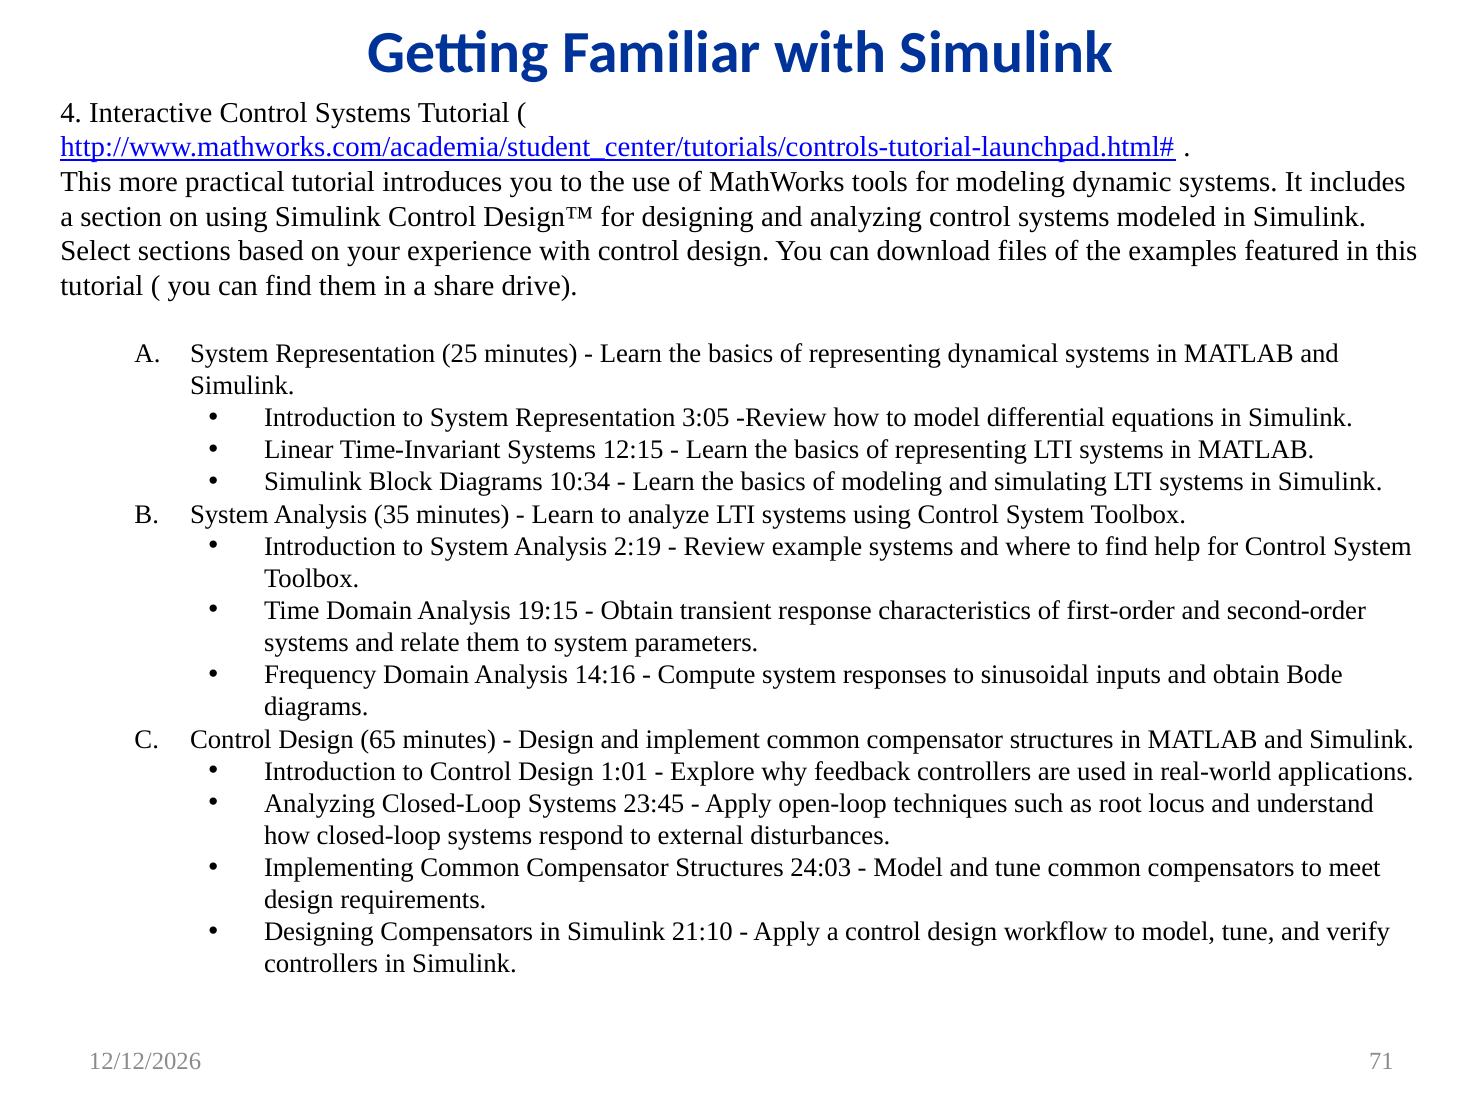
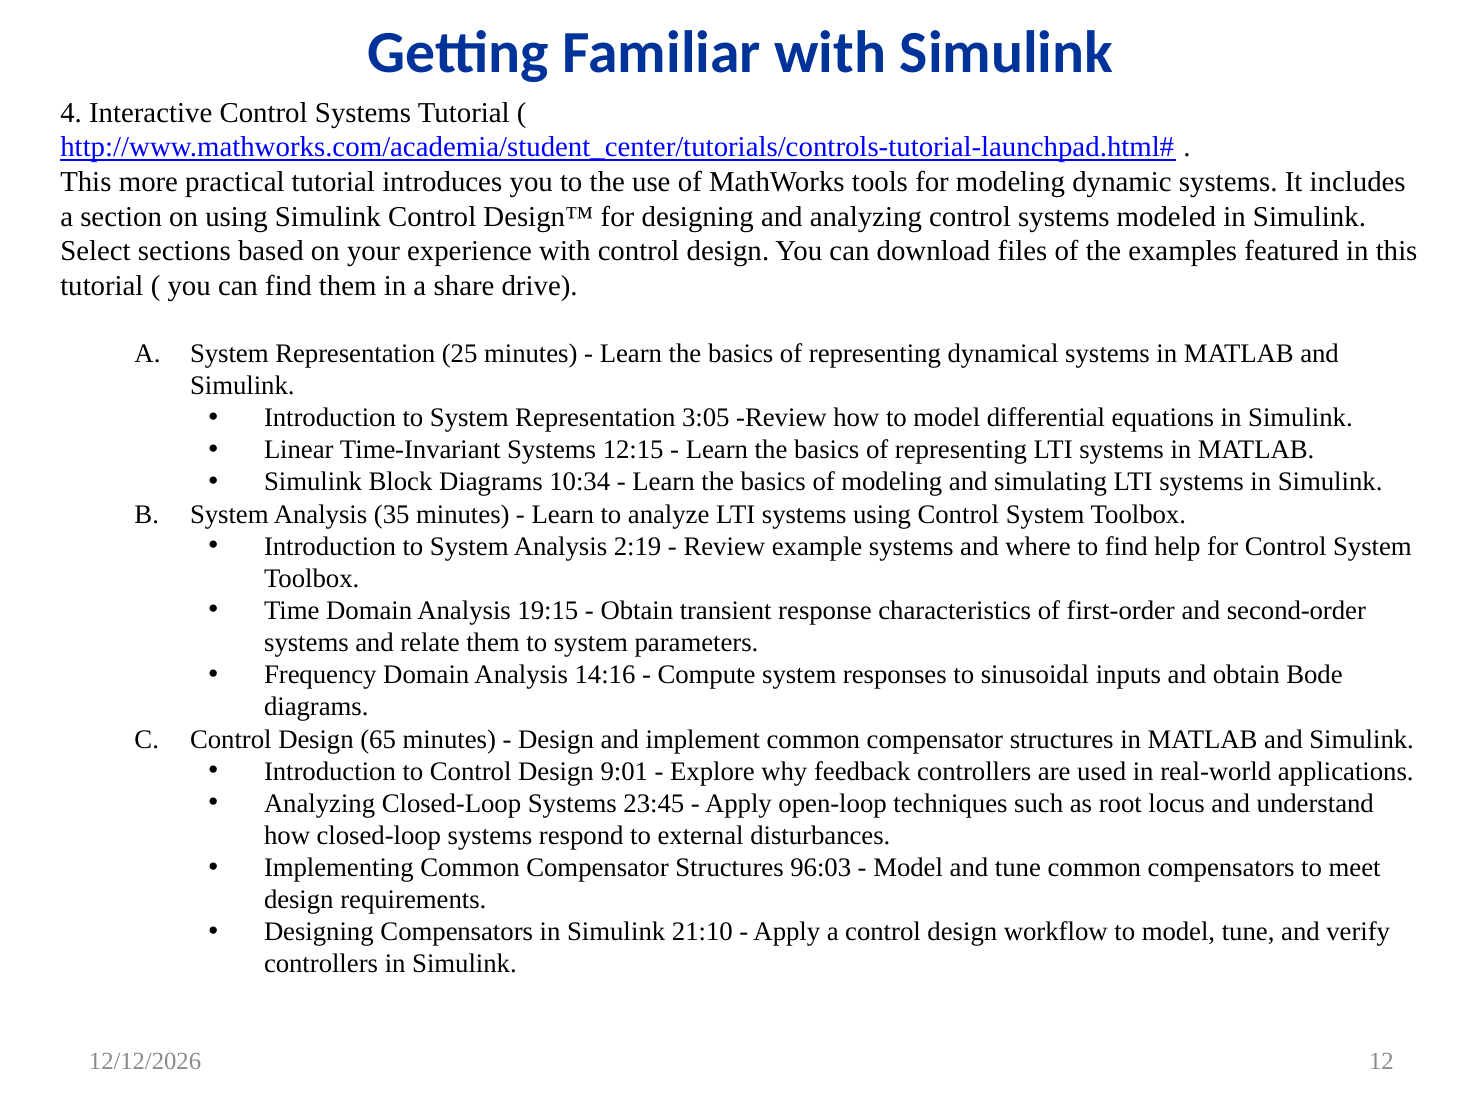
1:01: 1:01 -> 9:01 (624, 772)
24:03: 24:03 -> 96:03 (821, 868)
71: 71 -> 12 (1381, 1061)
